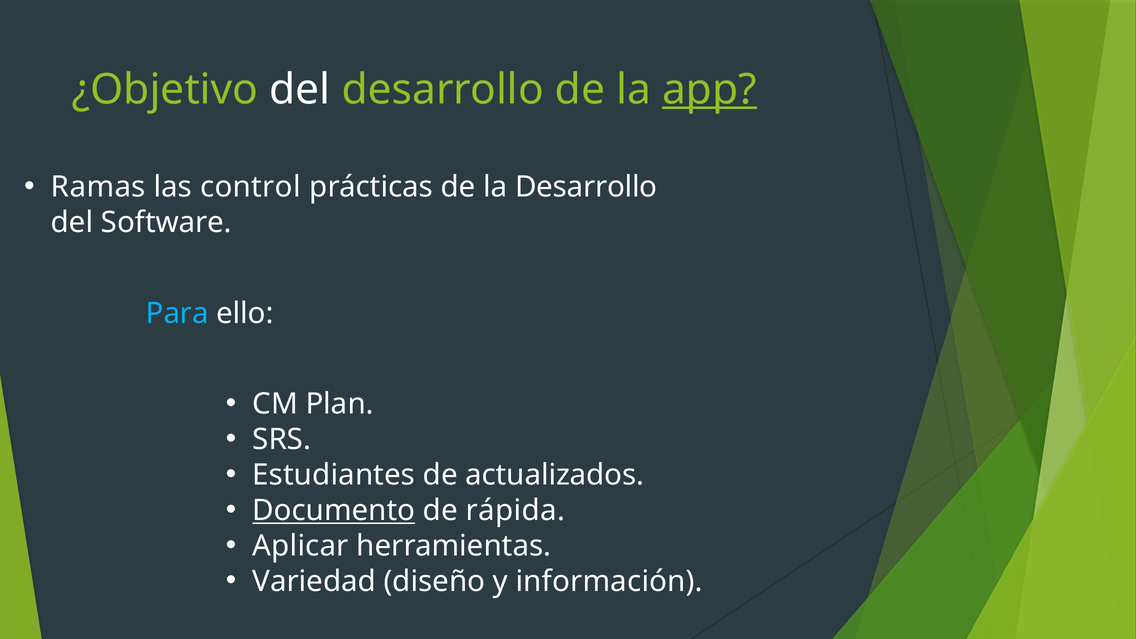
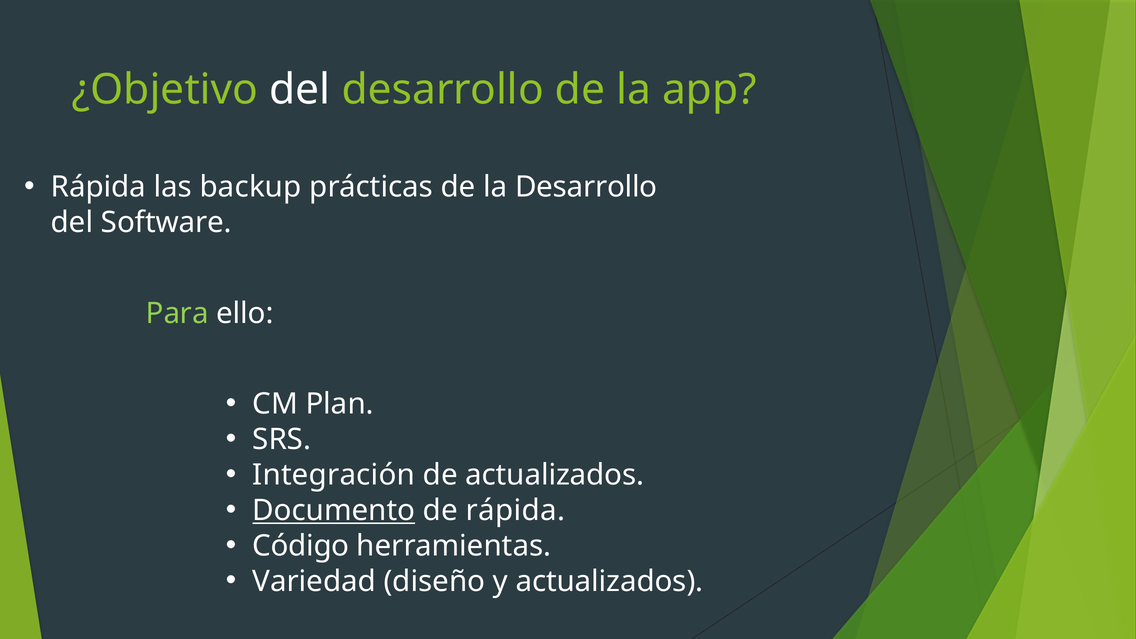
app underline: present -> none (709, 90)
Ramas: Ramas -> Rápida (98, 187)
control: control -> backup (251, 187)
Para colour: light blue -> light green (177, 313)
Estudiantes: Estudiantes -> Integración (334, 475)
Aplicar: Aplicar -> Código (301, 546)
y información: información -> actualizados (609, 581)
